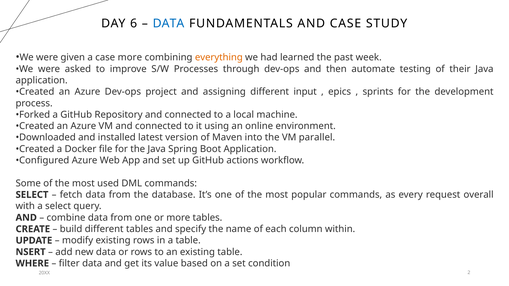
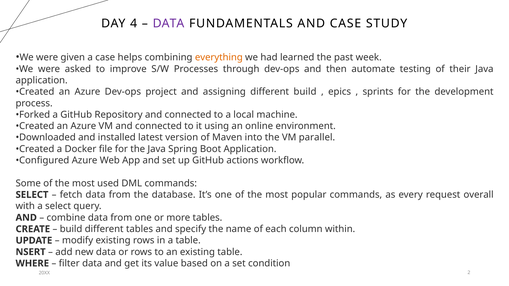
6: 6 -> 4 (134, 24)
DATA colour: blue -> purple (168, 24)
case more: more -> helps (130, 57)
different input: input -> build (305, 92)
